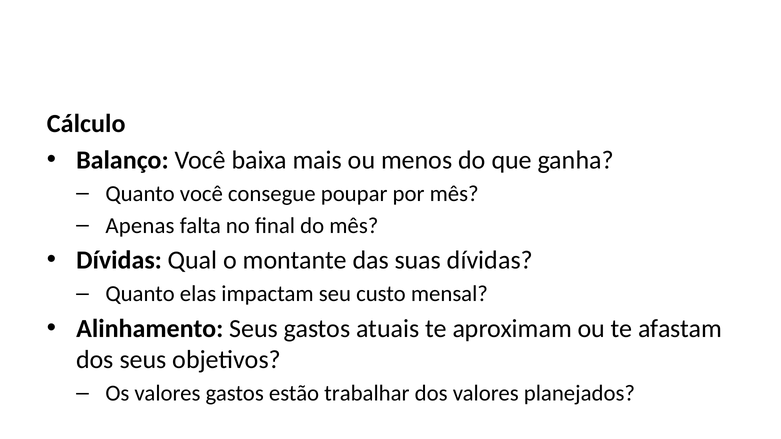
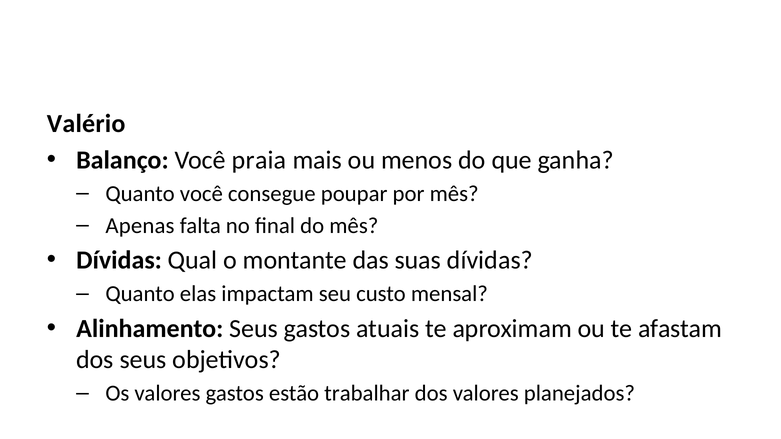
Cálculo: Cálculo -> Valério (86, 124)
baixa: baixa -> praia (259, 160)
